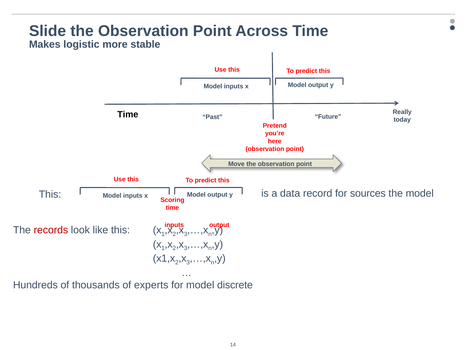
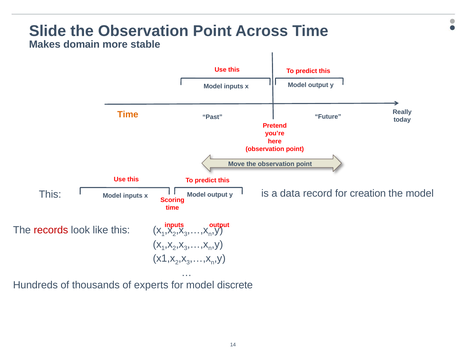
logistic: logistic -> domain (82, 44)
Time colour: black -> orange (128, 114)
sources: sources -> creation (368, 193)
